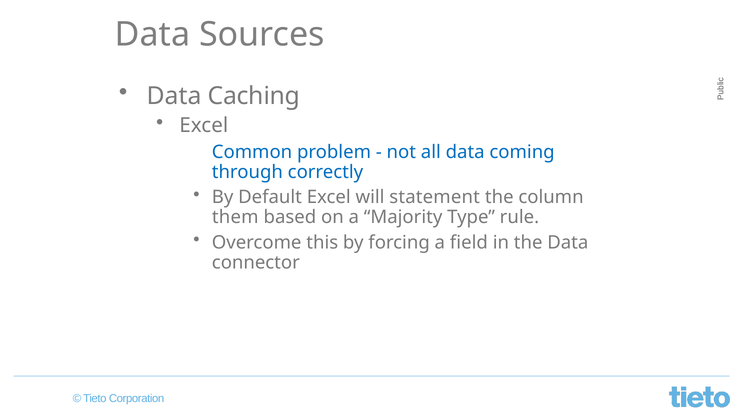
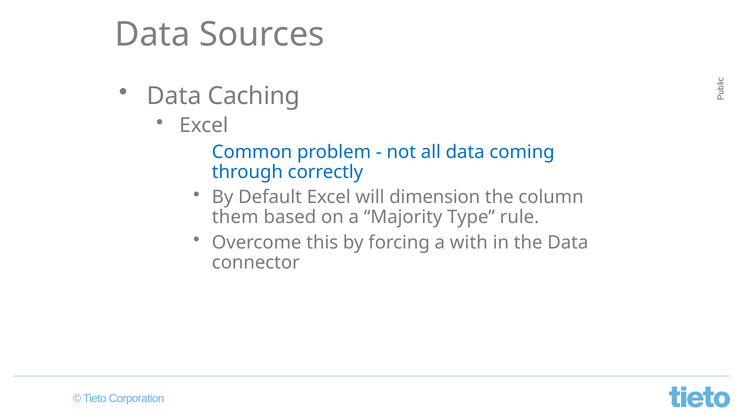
statement: statement -> dimension (435, 197)
field: field -> with (469, 243)
